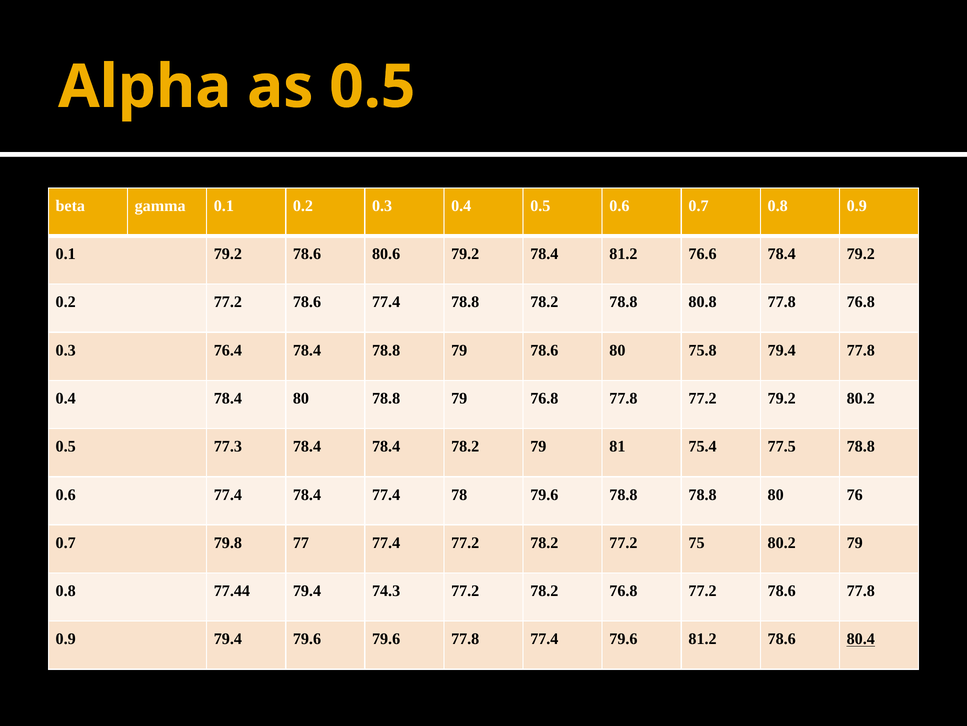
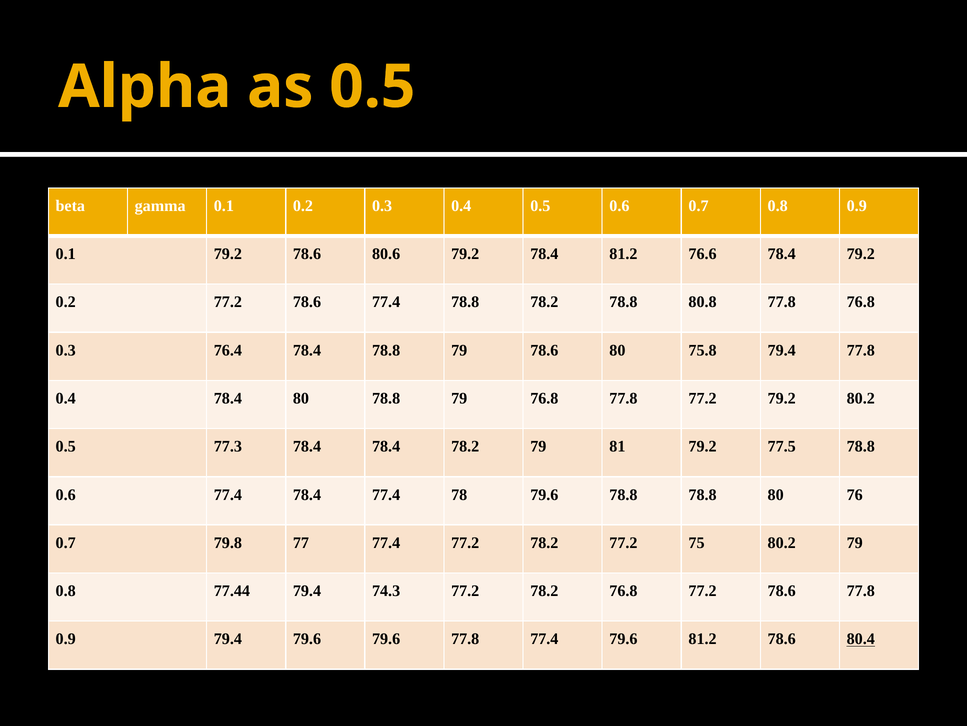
81 75.4: 75.4 -> 79.2 (703, 446)
